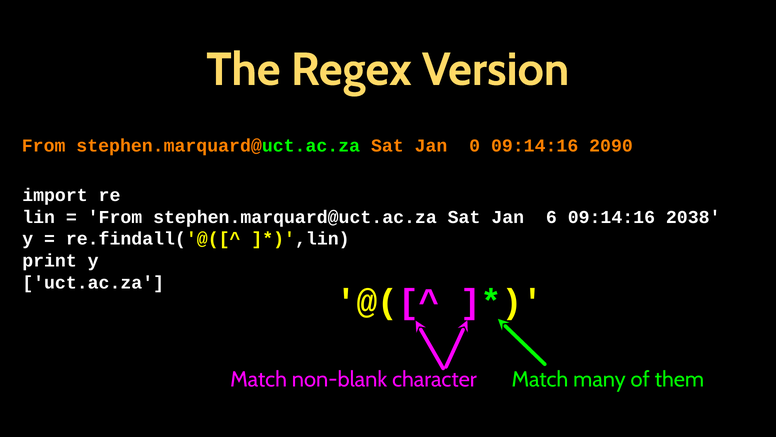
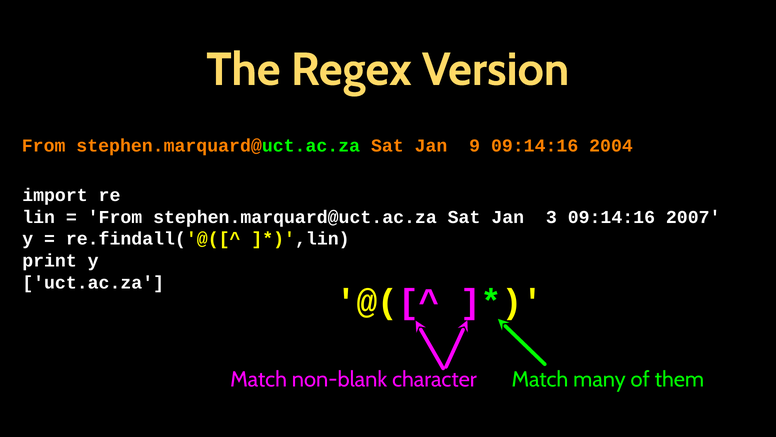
0: 0 -> 9 (475, 146)
2090: 2090 -> 2004 (611, 146)
6: 6 -> 3 (551, 217)
2038: 2038 -> 2007 (693, 217)
